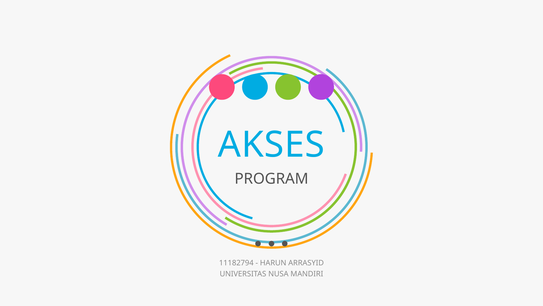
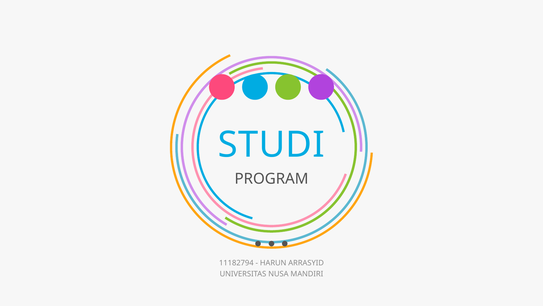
AKSES: AKSES -> STUDI (271, 145)
